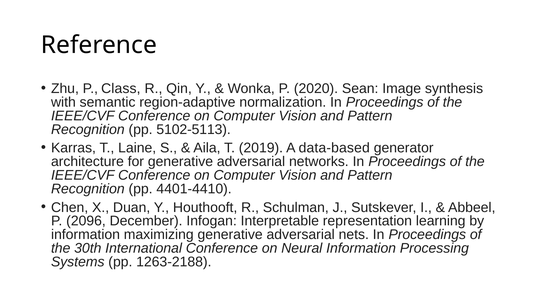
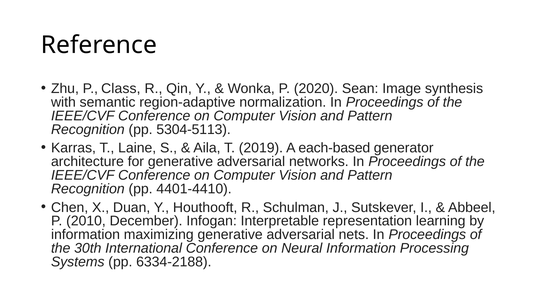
5102-5113: 5102-5113 -> 5304-5113 (194, 129)
data-based: data-based -> each-based (334, 148)
2096: 2096 -> 2010 (86, 221)
1263-2188: 1263-2188 -> 6334-2188 (174, 262)
